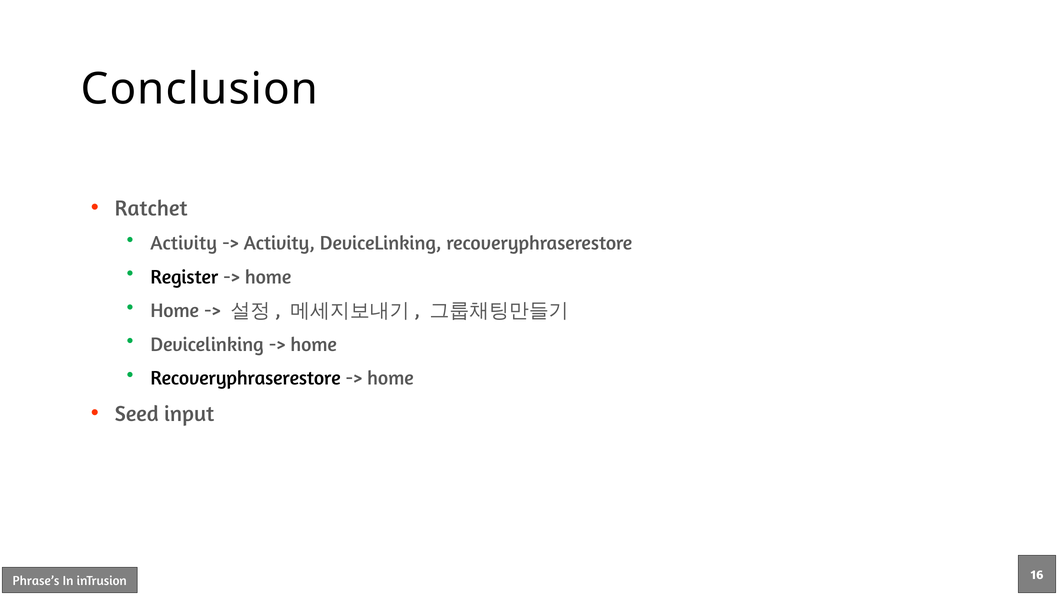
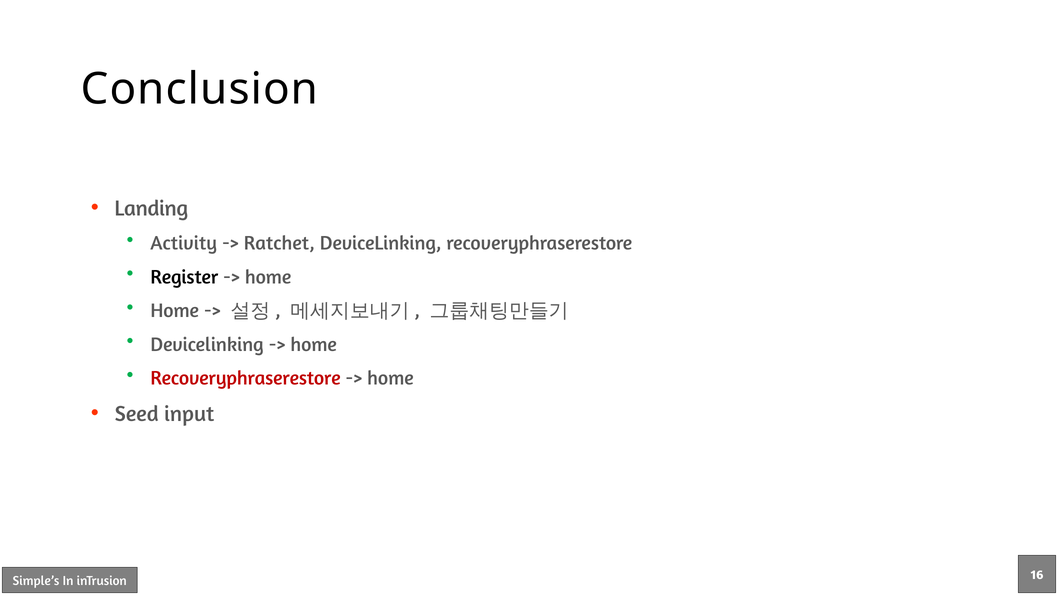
Ratchet: Ratchet -> Landing (151, 208)
Activity: Activity -> Ratchet (279, 243)
Recoveryphraserestore colour: black -> red (246, 378)
Phrase’s: Phrase’s -> Simple’s (36, 580)
